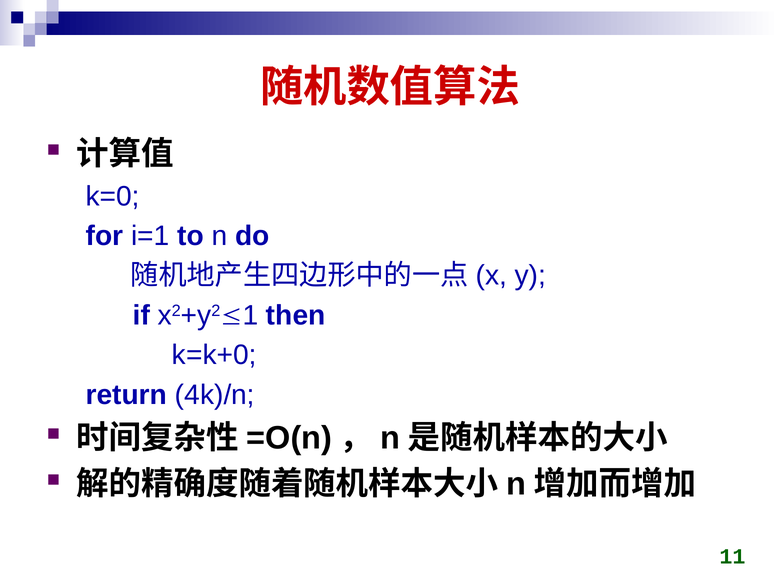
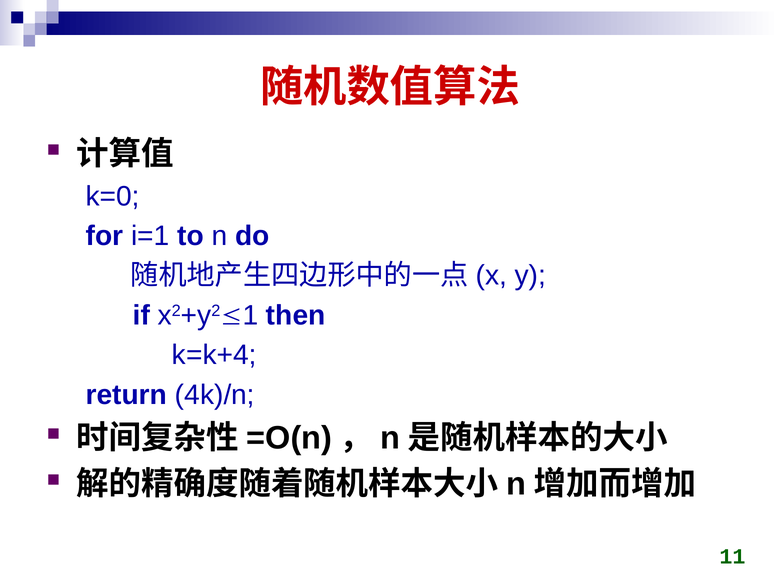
k=k+0: k=k+0 -> k=k+4 (214, 355)
